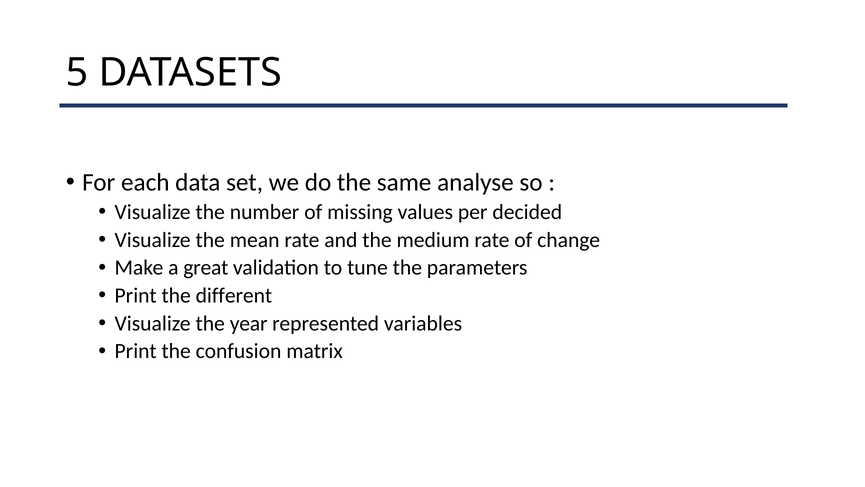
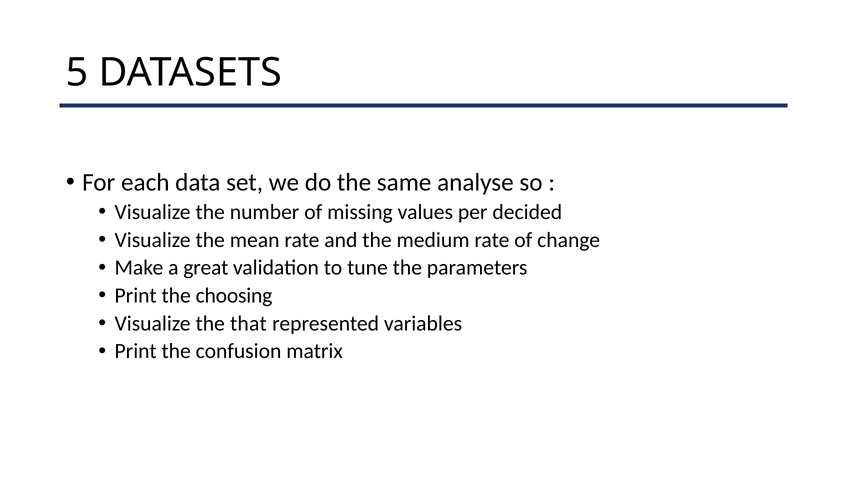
different: different -> choosing (234, 295)
year: year -> that (248, 323)
